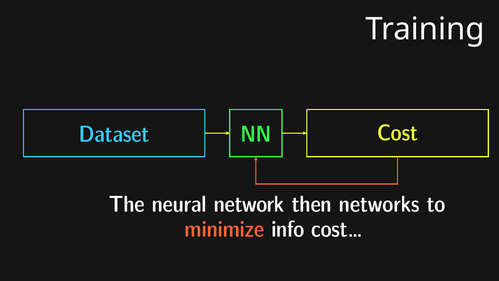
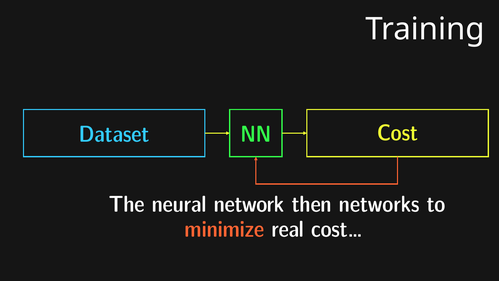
info: info -> real (288, 229)
